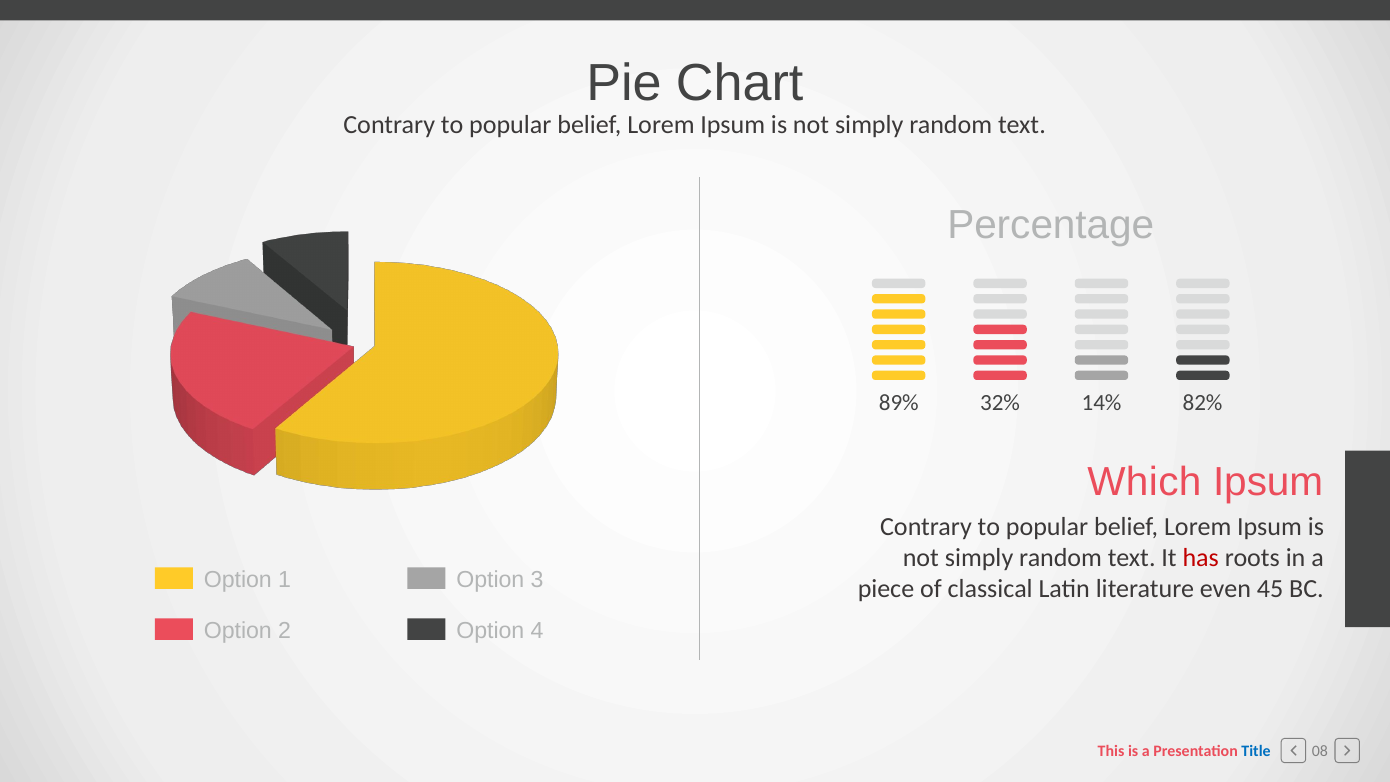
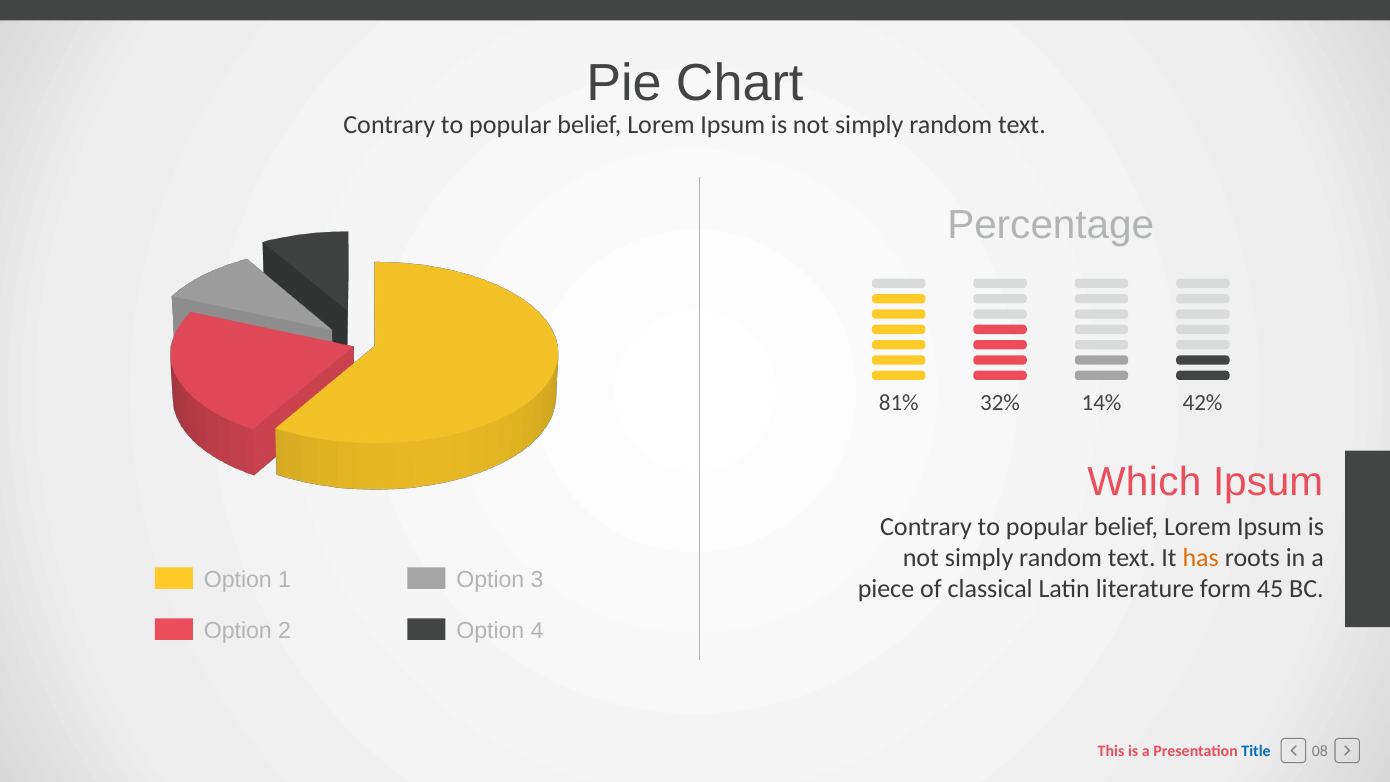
89%: 89% -> 81% (899, 403)
82%: 82% -> 42% (1203, 403)
has colour: red -> orange (1201, 558)
even: even -> form (1225, 589)
